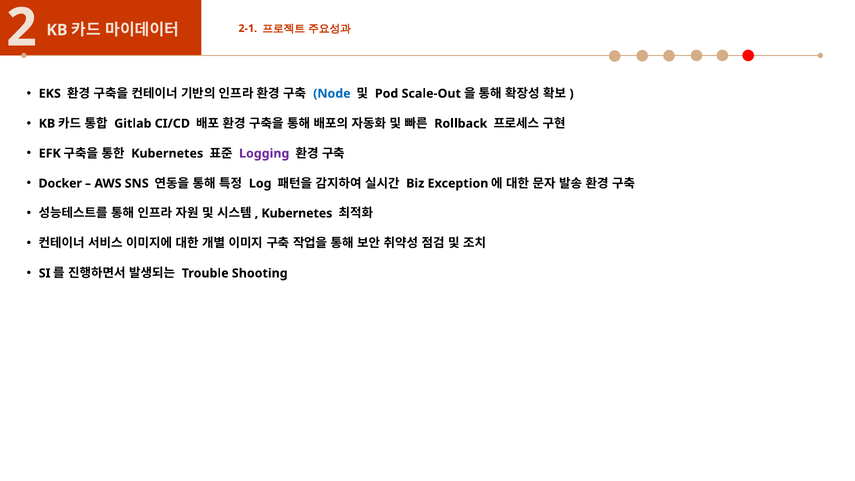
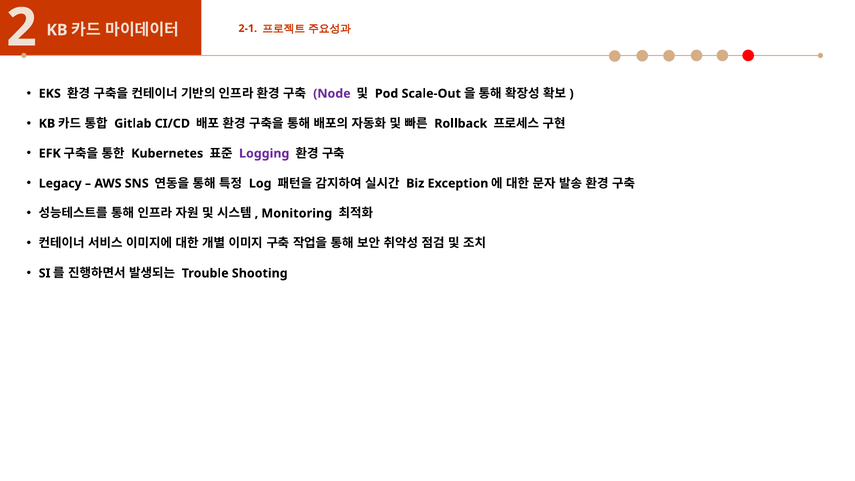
Node colour: blue -> purple (332, 94)
Docker: Docker -> Legacy (60, 183)
Kubernetes: Kubernetes -> Monitoring (297, 213)
